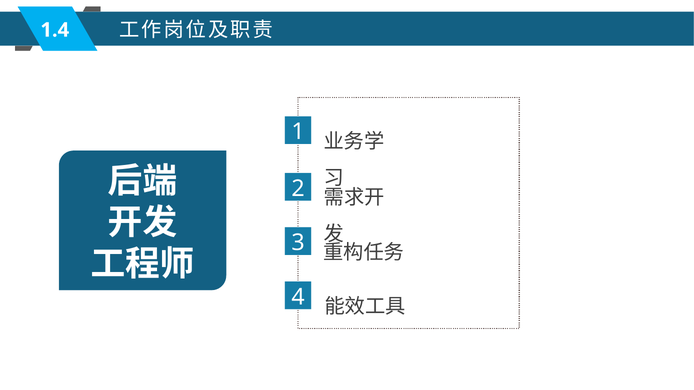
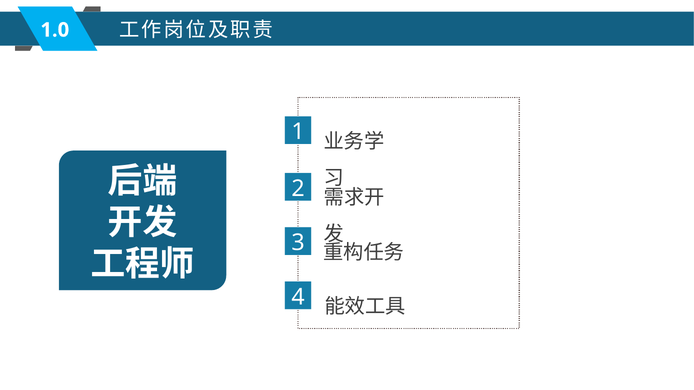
1.4: 1.4 -> 1.0 (55, 30)
